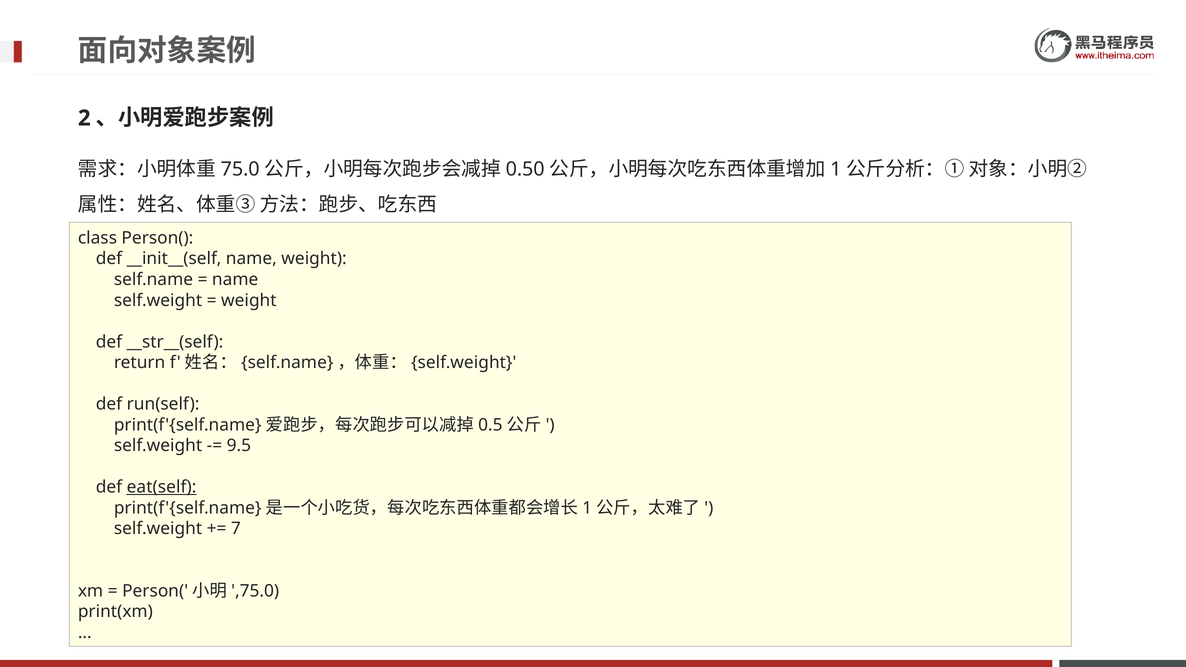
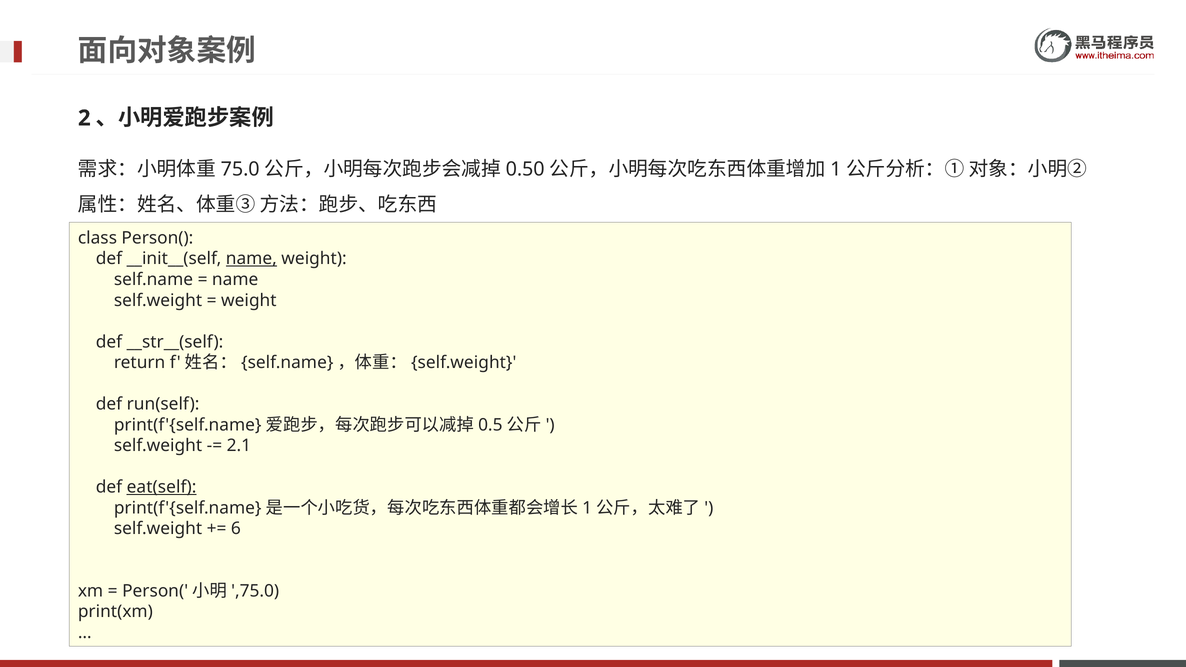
name underline: none -> present (251, 259)
9.5: 9.5 -> 2.1 (239, 446)
7: 7 -> 6 (236, 529)
